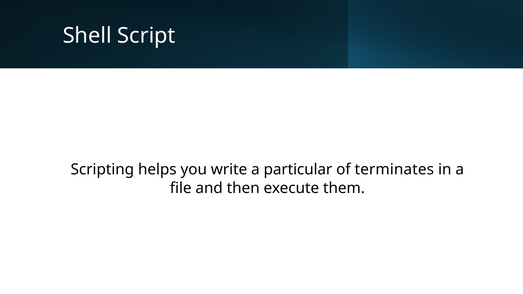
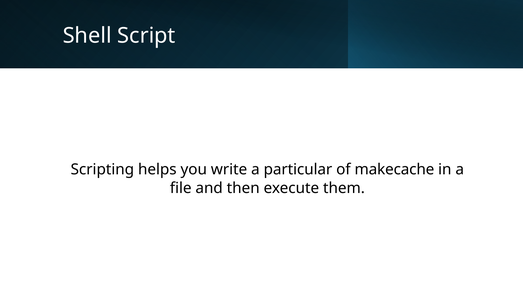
terminates: terminates -> makecache (394, 170)
